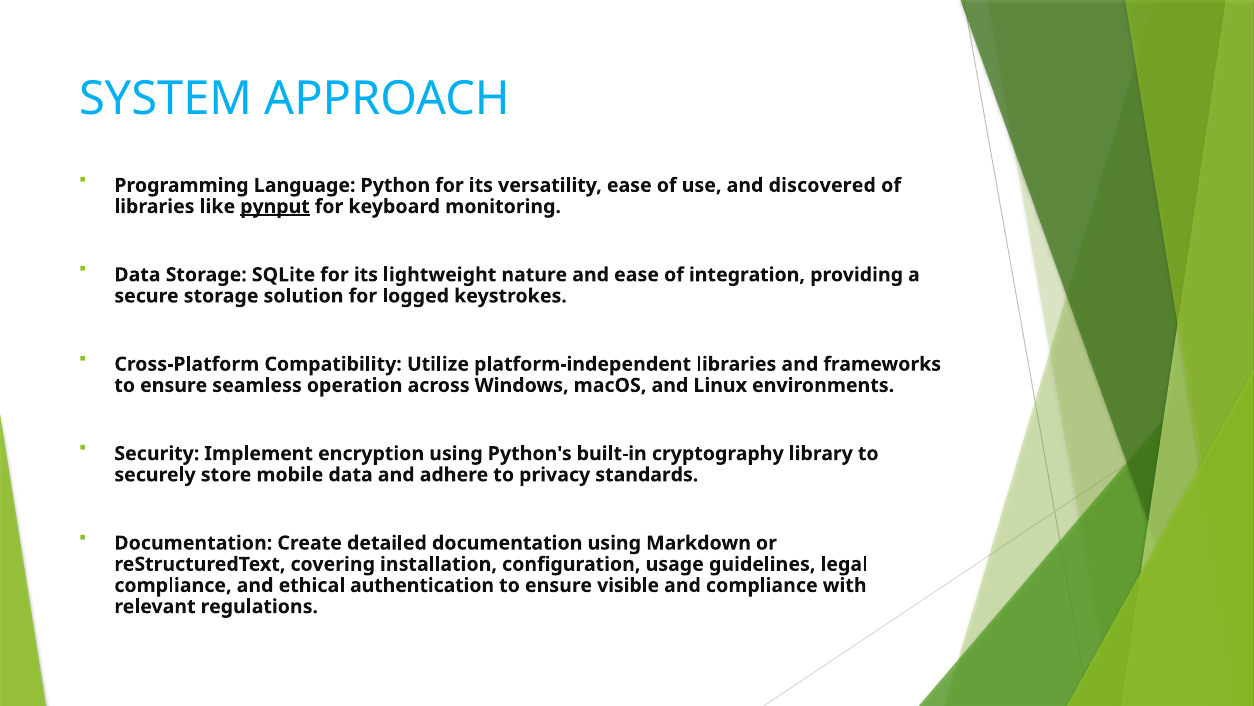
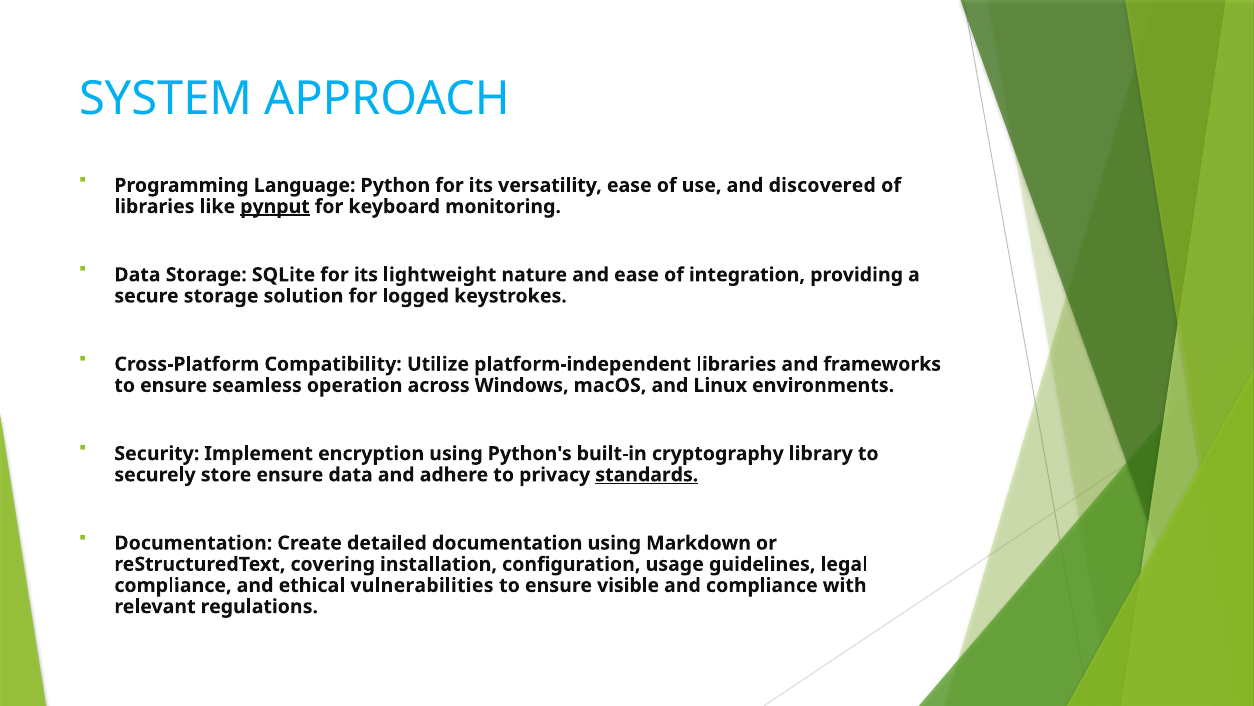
store mobile: mobile -> ensure (290, 474)
standards underline: none -> present (647, 474)
authentication: authentication -> vulnerabilities (422, 585)
